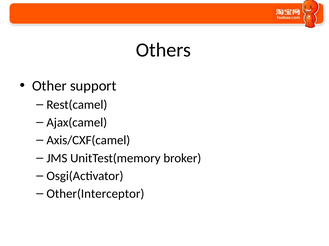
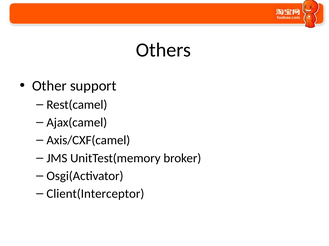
Other(Interceptor: Other(Interceptor -> Client(Interceptor (95, 194)
